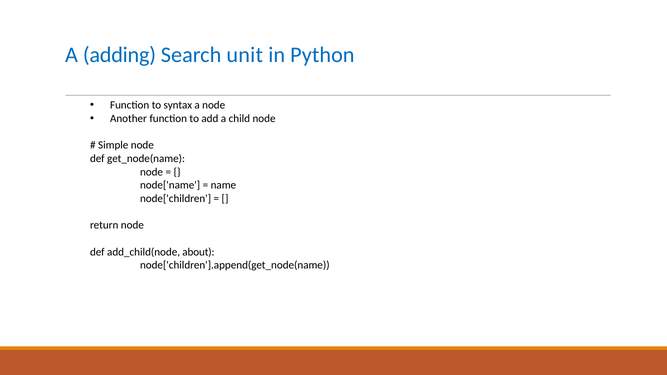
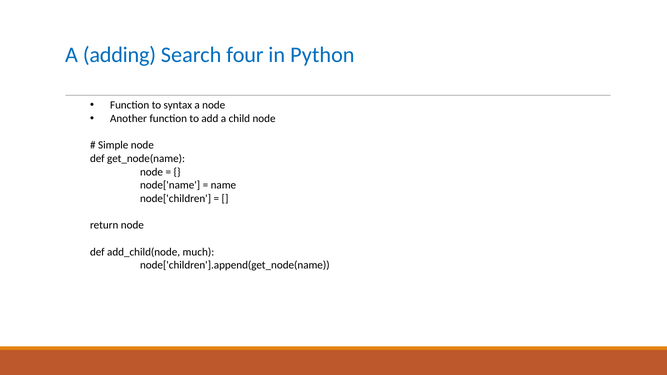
unit: unit -> four (245, 55)
about: about -> much (198, 252)
